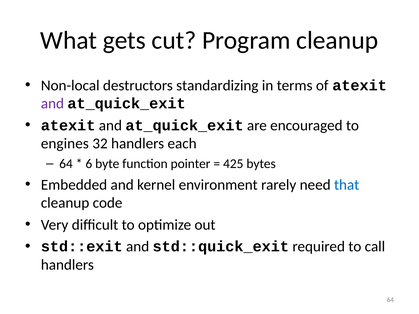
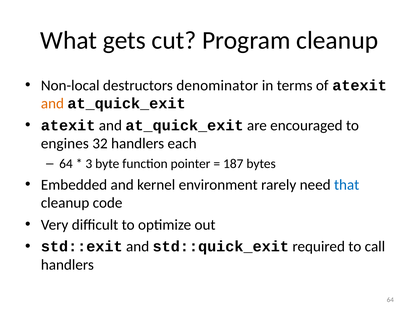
standardizing: standardizing -> denominator (217, 86)
and colour: purple -> orange (52, 104)
6: 6 -> 3 (89, 164)
425: 425 -> 187 (233, 164)
